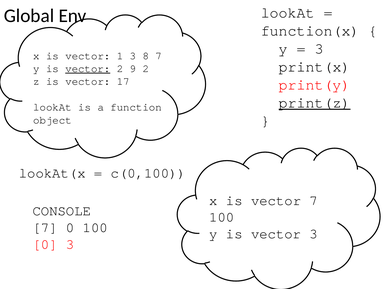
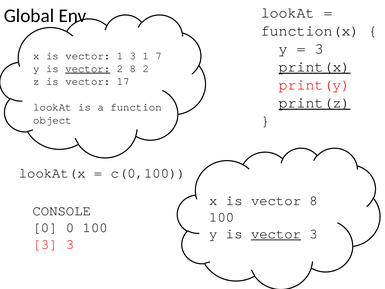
3 8: 8 -> 1 (146, 56)
print(x underline: none -> present (315, 67)
2 9: 9 -> 8 (133, 69)
vector 7: 7 -> 8 (314, 200)
7: 7 -> 0 (45, 227)
vector underline: none -> present (276, 234)
0: 0 -> 3 (45, 244)
